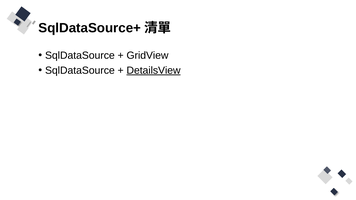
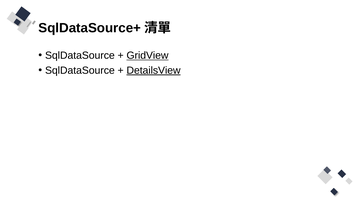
GridView underline: none -> present (147, 56)
